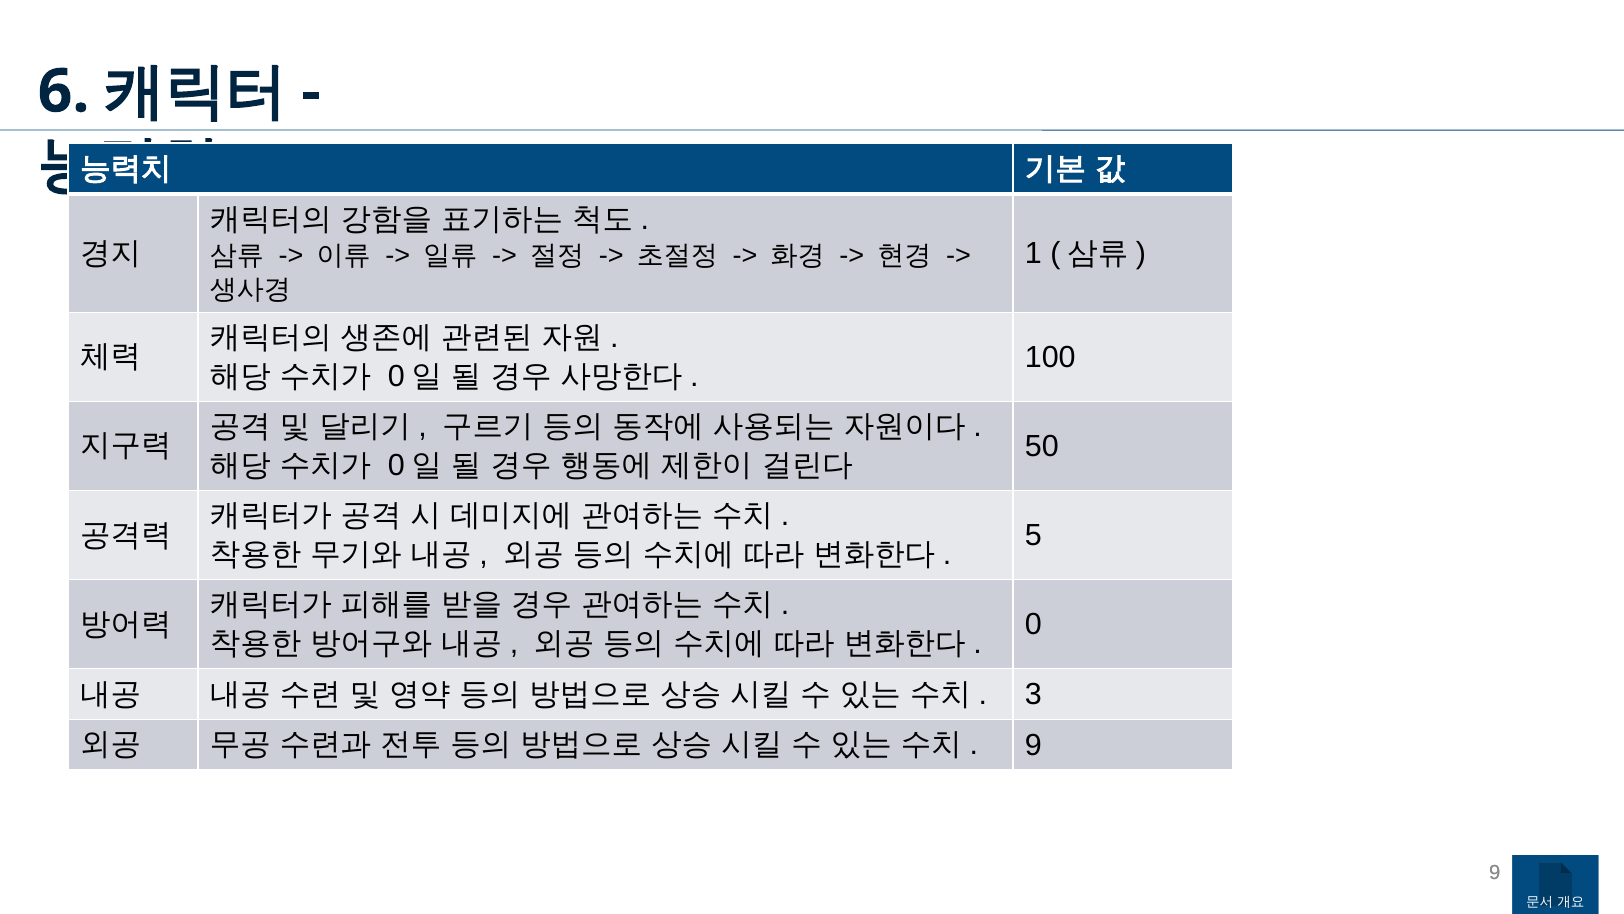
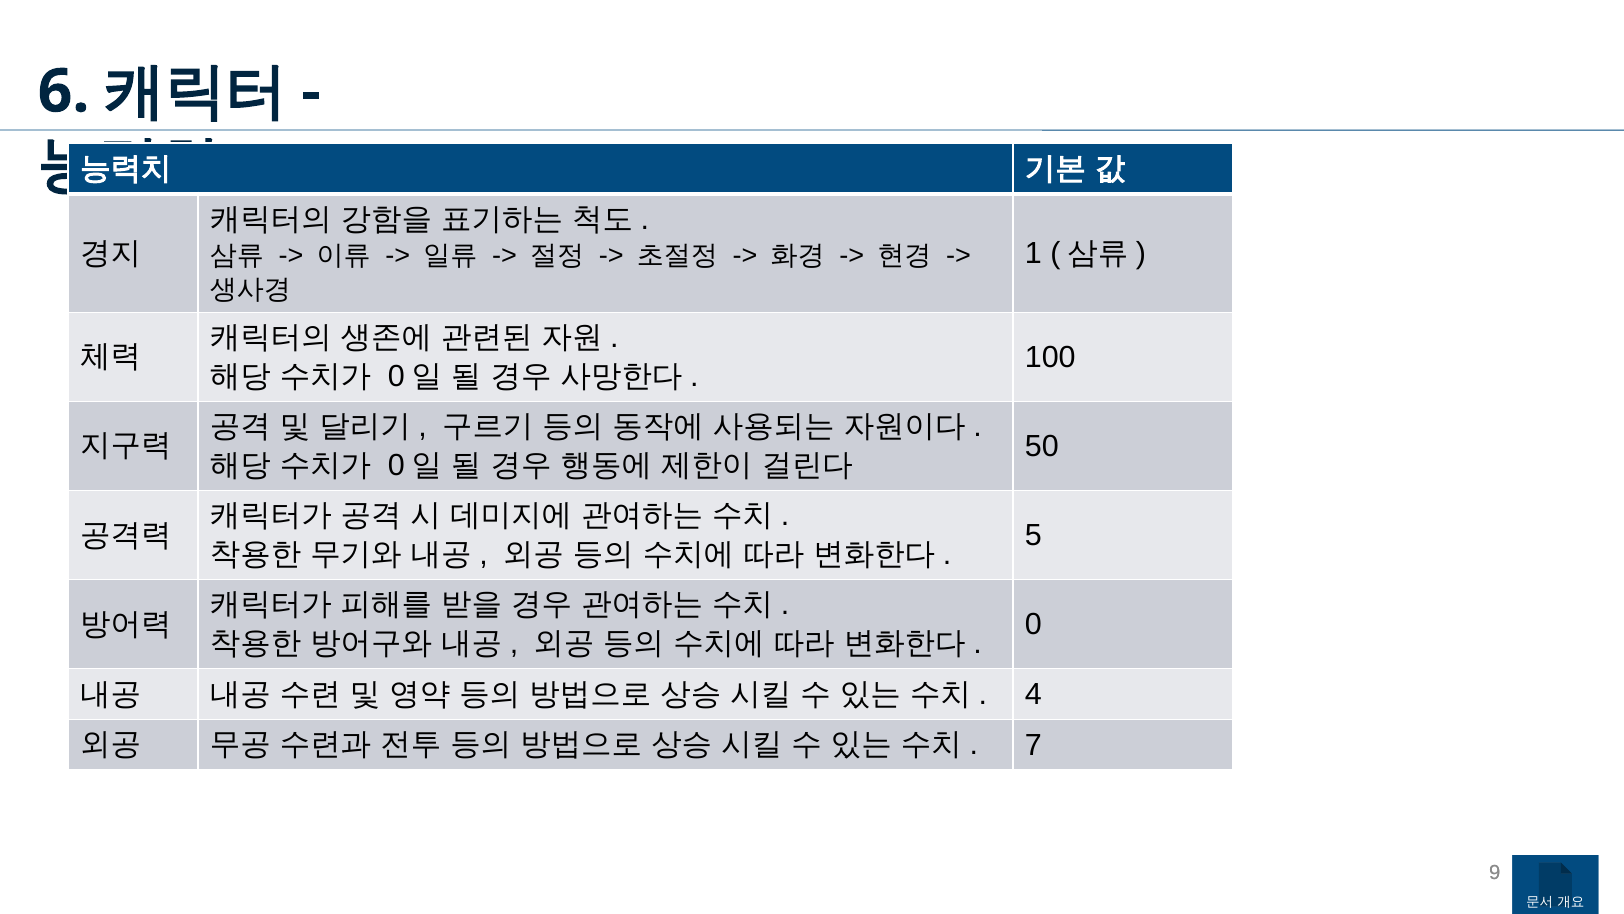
3: 3 -> 4 (1033, 694)
9: 9 -> 7 (1033, 745)
